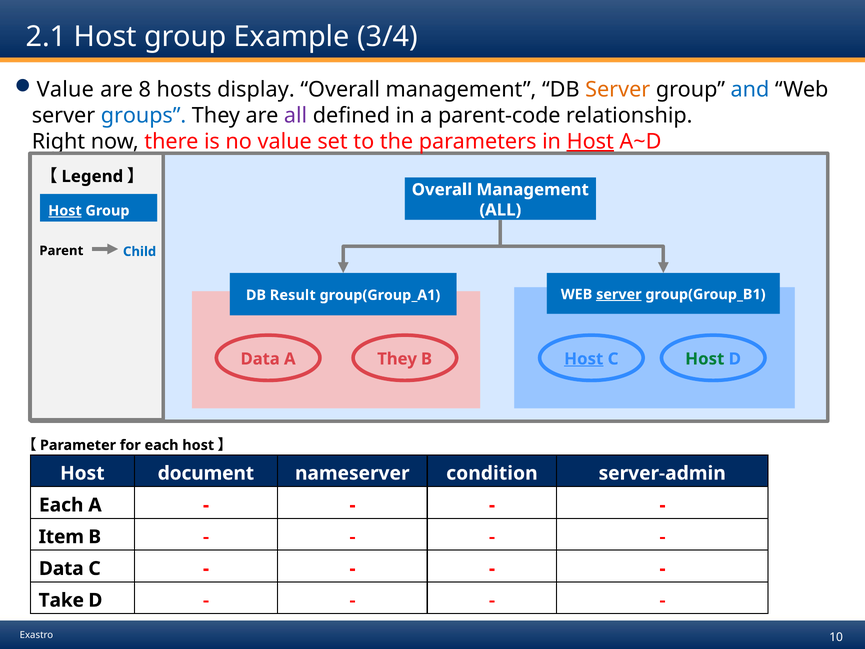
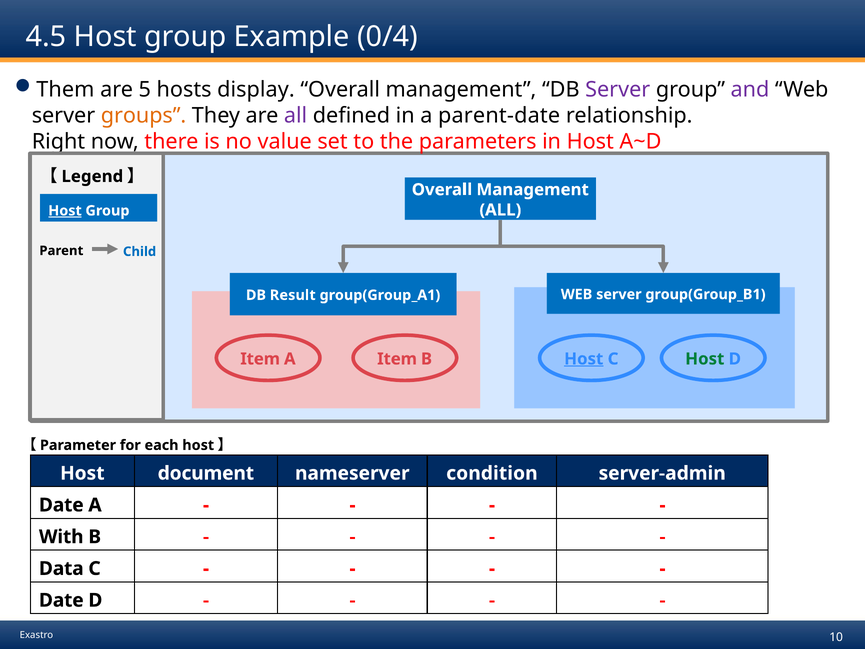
2.1: 2.1 -> 4.5 (46, 37)
3/4: 3/4 -> 0/4 (388, 37)
Value: Value -> Them (65, 89)
8: 8 -> 5 (145, 89)
Server colour: orange -> purple (618, 89)
and colour: blue -> purple (750, 89)
groups colour: blue -> orange (144, 115)
parent-code: parent-code -> parent-date (499, 115)
Host underline: present -> none (590, 141)
server underline: present -> none (619, 294)
Data: Data -> Item (260, 359)
A They: They -> Item (397, 359)
Each: Each -> Date (61, 505)
Item: Item -> With (61, 537)
Take: Take -> Date (61, 600)
